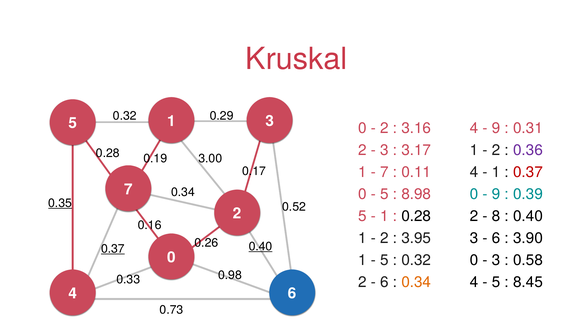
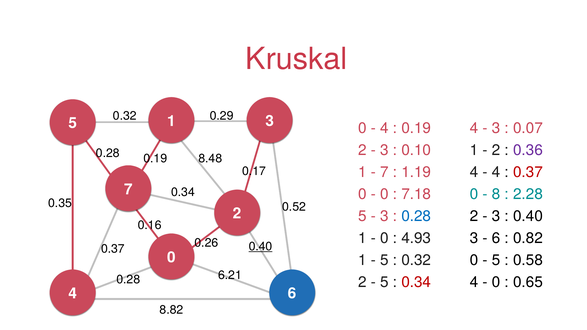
2: 2 -> 4 (384, 128)
3.16: 3.16 -> 0.19 (416, 128)
9: 9 -> 3 (496, 128)
0.31: 0.31 -> 0.07 (528, 128)
3.17: 3.17 -> 0.10 (416, 150)
3.00: 3.00 -> 8.48 (210, 159)
0.11: 0.11 -> 1.19 (416, 172)
1: 1 -> 4 (496, 172)
5: 5 -> 0 (384, 194)
8.98: 8.98 -> 7.18 (416, 194)
9: 9 -> 8 (496, 194)
0.39: 0.39 -> 2.28 (528, 194)
0.35 underline: present -> none (60, 203)
1: 1 -> 3 (384, 216)
0.28 colour: black -> blue (416, 216)
8: 8 -> 3 (496, 216)
2: 2 -> 0 (384, 238)
3.95: 3.95 -> 4.93 (416, 238)
3.90: 3.90 -> 0.82 (528, 238)
0.37 underline: present -> none (113, 249)
3: 3 -> 5 (496, 260)
0.98: 0.98 -> 6.21 (230, 275)
0.33: 0.33 -> 0.28 (128, 280)
6: 6 -> 5 (384, 282)
0.34 colour: orange -> red (416, 282)
5: 5 -> 0 (496, 282)
8.45: 8.45 -> 0.65 (528, 282)
0.73: 0.73 -> 8.82 (171, 310)
